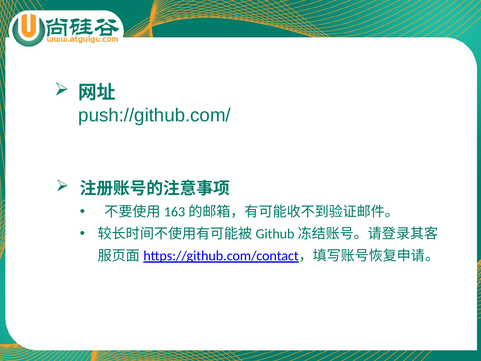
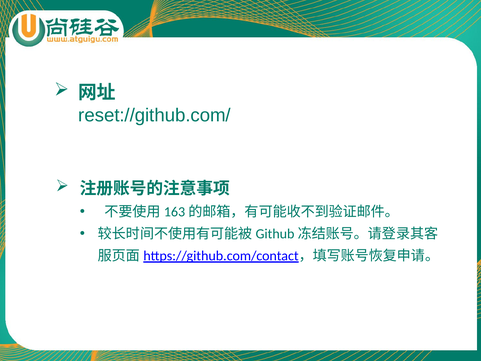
push://github.com/: push://github.com/ -> reset://github.com/ (155, 115)
